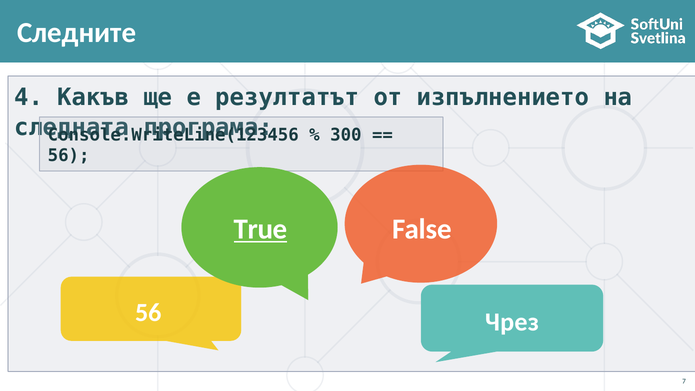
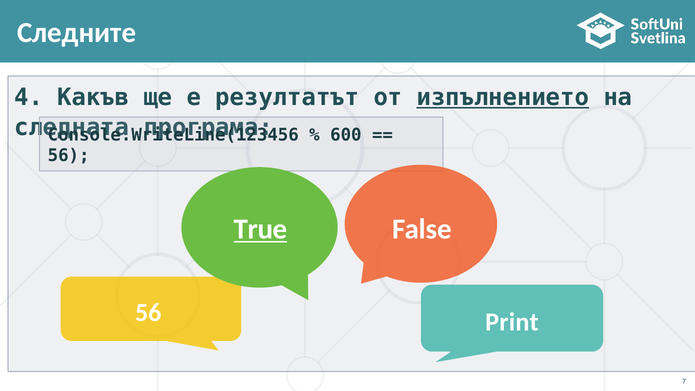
изпълнението underline: none -> present (503, 97)
300: 300 -> 600 (346, 135)
Чрез: Чрез -> Print (512, 322)
